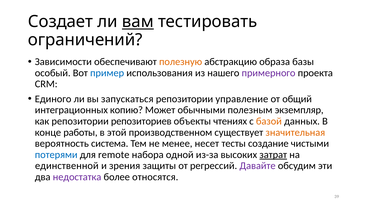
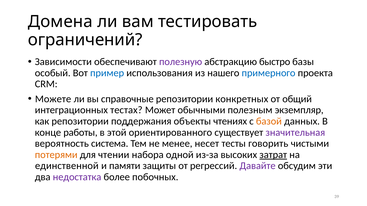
Создает: Создает -> Домена (60, 22)
вам underline: present -> none (138, 22)
полезную colour: orange -> purple (181, 62)
образа: образа -> быстро (275, 62)
примерного colour: purple -> blue (269, 73)
Единого: Единого -> Можете (53, 99)
запускаться: запускаться -> справочные (127, 99)
управление: управление -> конкретных (242, 99)
копию: копию -> тестах (126, 110)
репозиториев: репозиториев -> поддержания (141, 121)
производственном: производственном -> ориентированного (170, 133)
значительная colour: orange -> purple (295, 133)
создание: создание -> говорить (268, 144)
потерями colour: blue -> orange (56, 155)
remote: remote -> чтении (114, 155)
зрения: зрения -> памяти (125, 166)
относятся: относятся -> побочных (155, 177)
